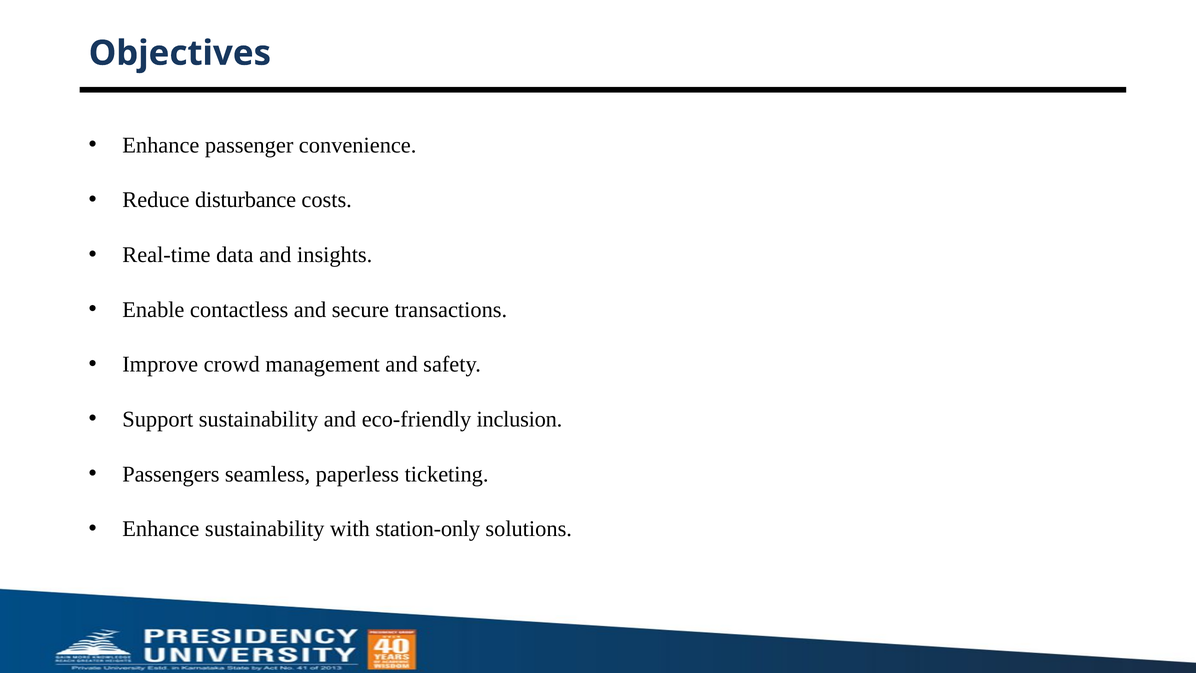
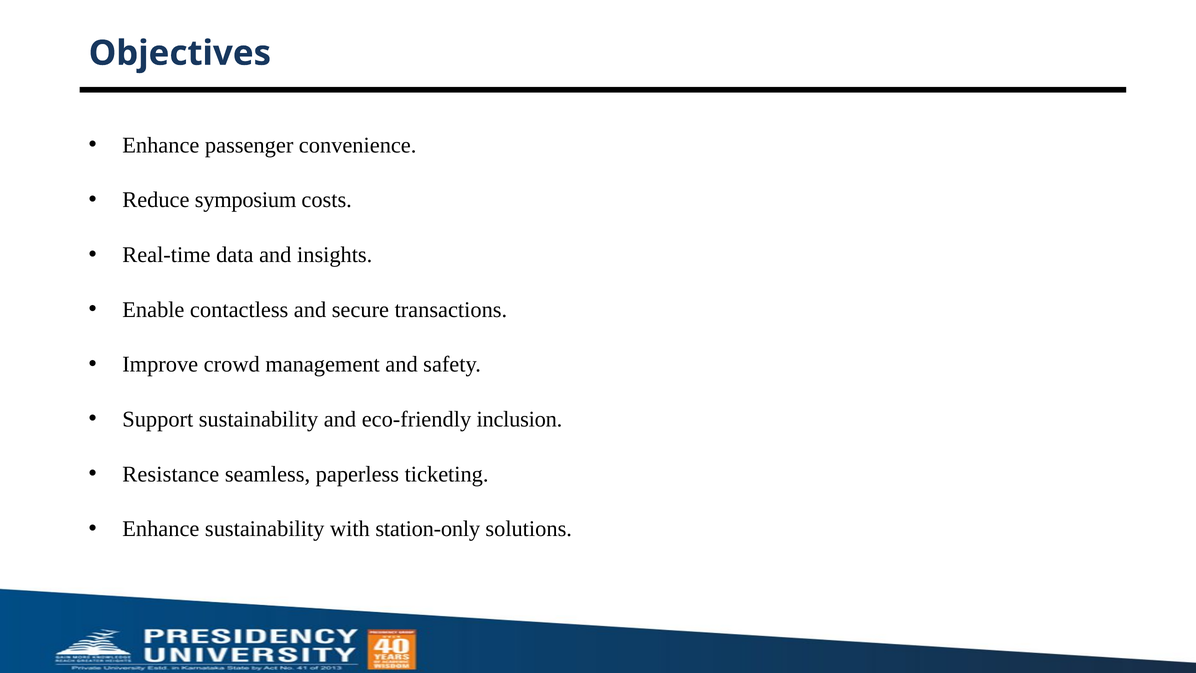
disturbance: disturbance -> symposium (246, 200)
Passengers: Passengers -> Resistance (171, 474)
